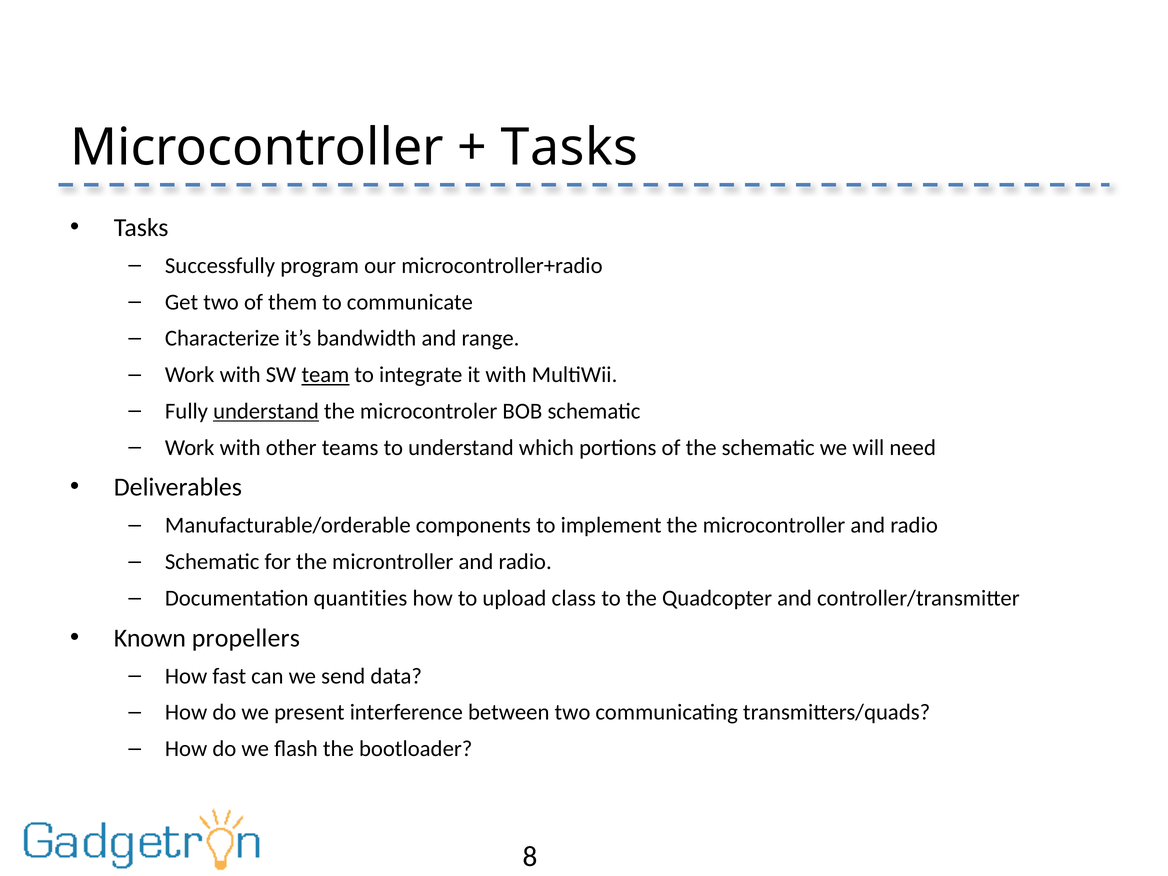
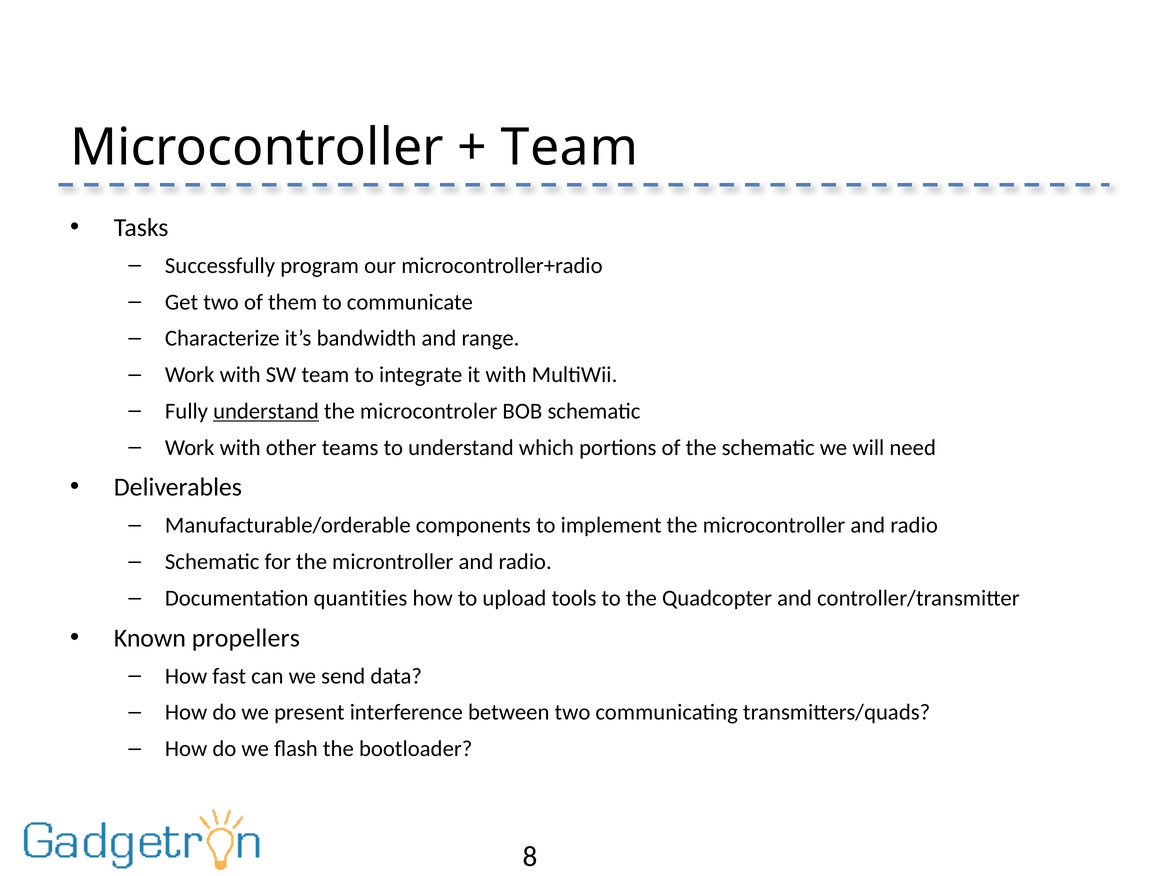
Tasks: Tasks -> Team (569, 148)
team underline: present -> none (325, 375)
class: class -> tools (574, 598)
